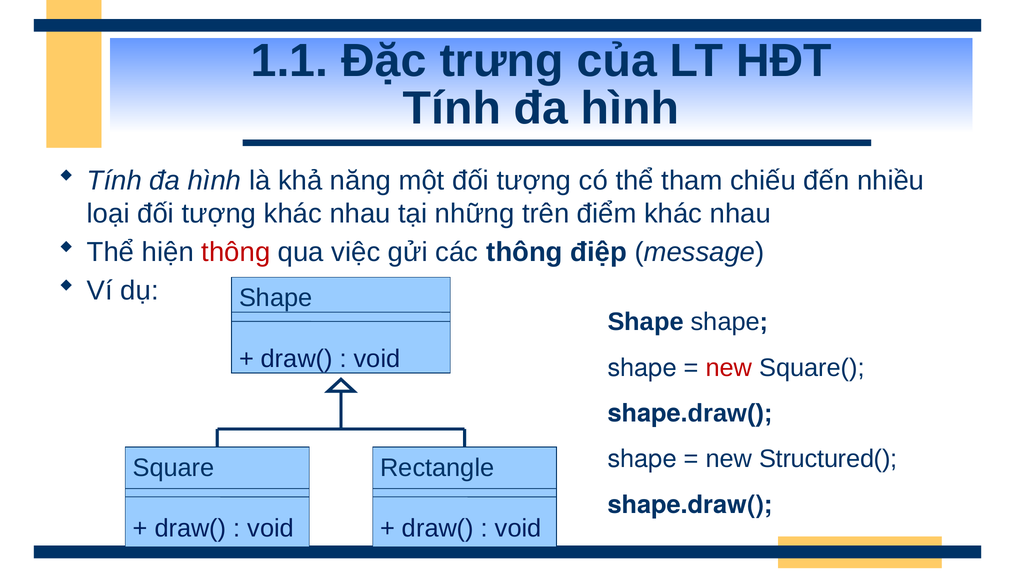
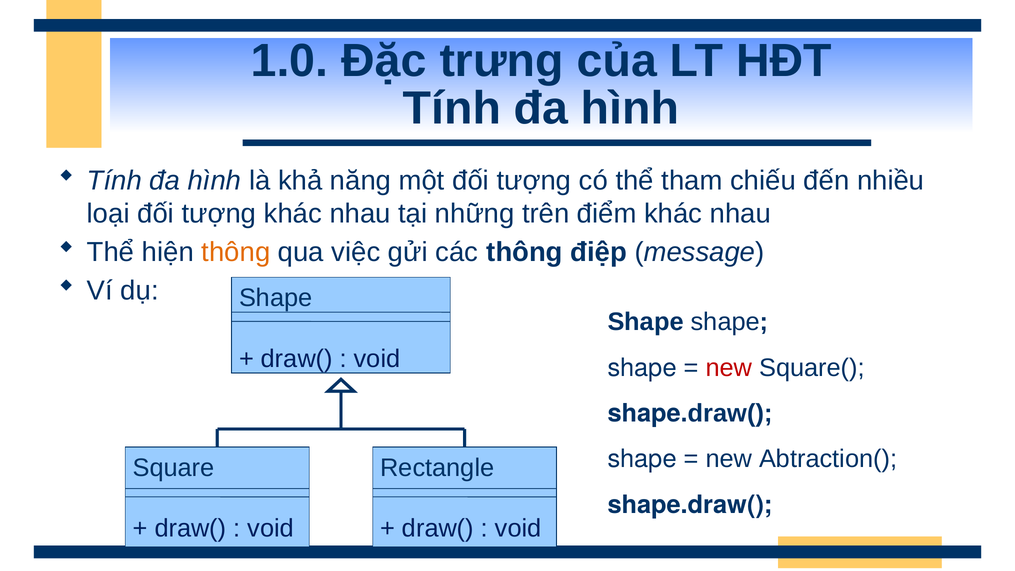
1.1: 1.1 -> 1.0 (289, 61)
thông colour: red -> orange (236, 252)
Structured(: Structured( -> Abtraction( (828, 459)
